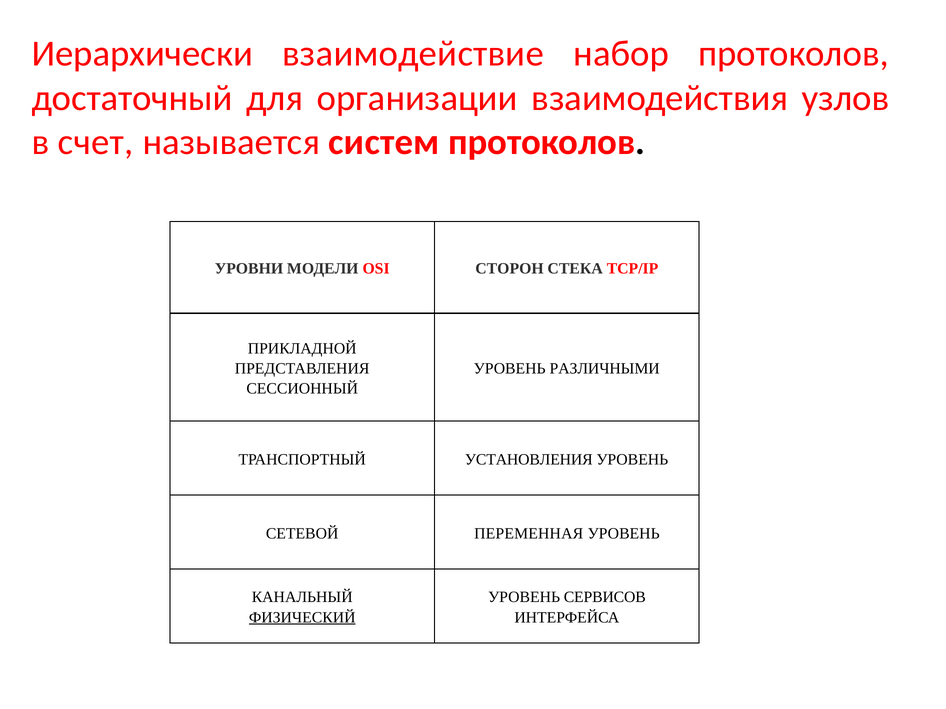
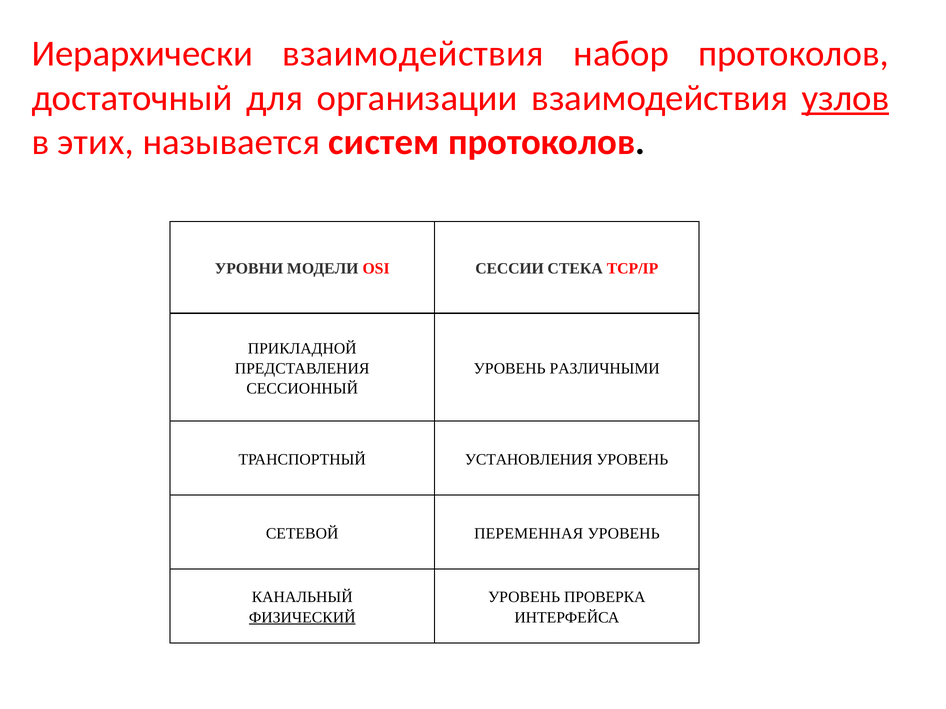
Иерархически взаимодействие: взаимодействие -> взаимодействия (413, 54)
узлов underline: none -> present (845, 98)
счет: счет -> этих (96, 142)
СТОРОН: СТОРОН -> СЕССИИ (510, 269)
СЕРВИСОВ: СЕРВИСОВ -> ПРОВЕРКА (605, 598)
